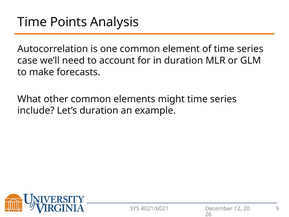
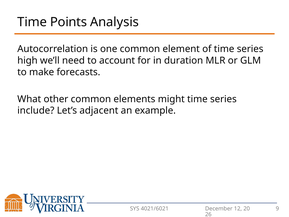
case: case -> high (27, 60)
Let’s duration: duration -> adjacent (99, 110)
